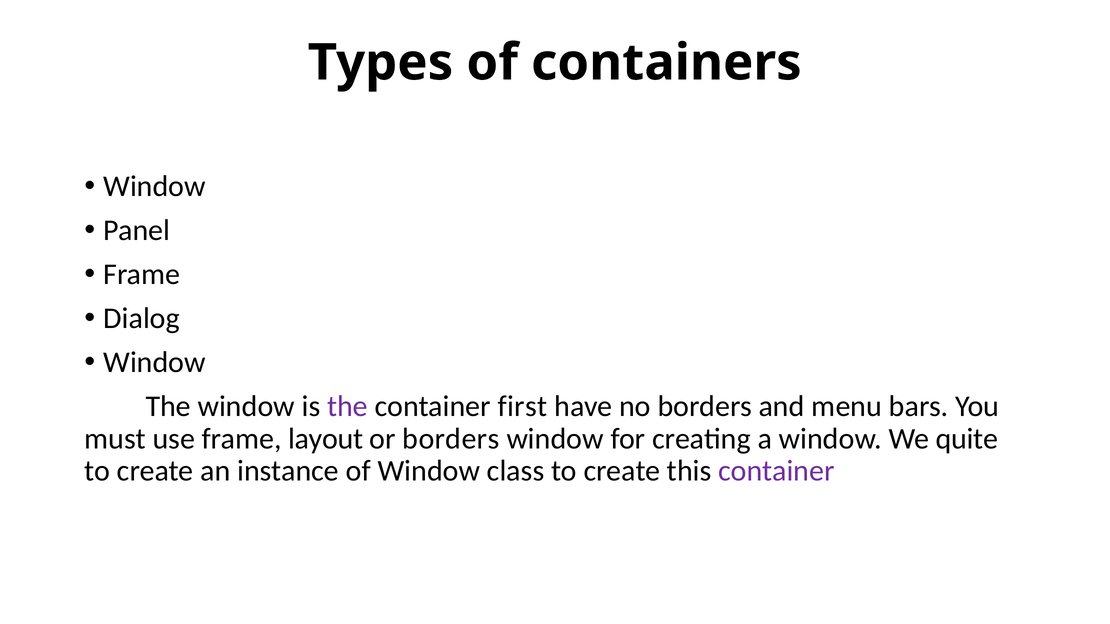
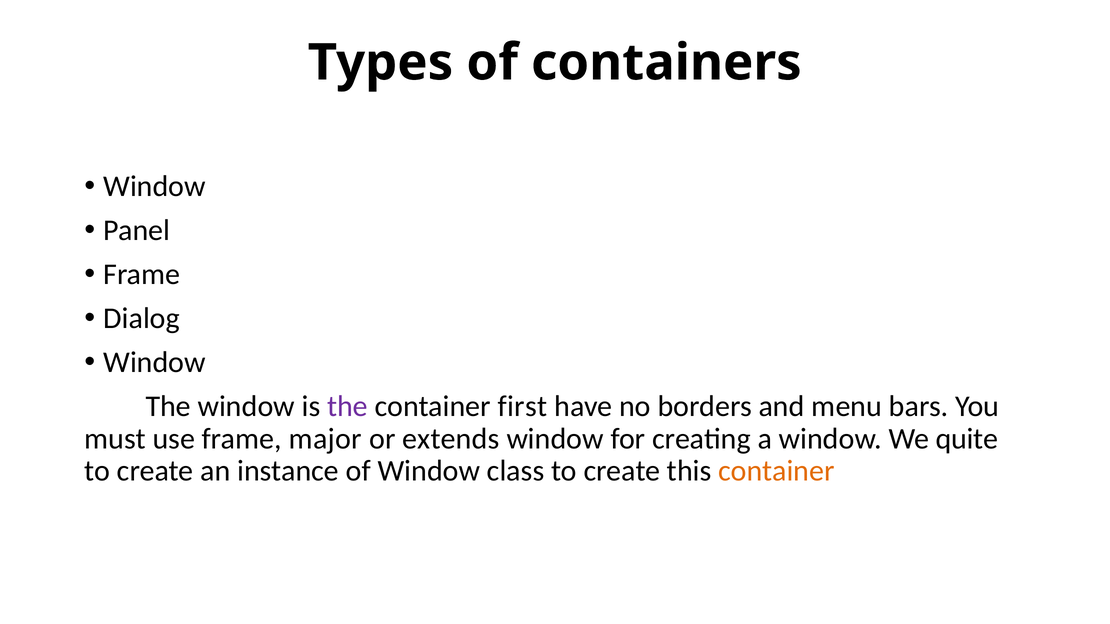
layout: layout -> major (325, 439)
or borders: borders -> extends (451, 439)
container colour: purple -> orange (776, 471)
